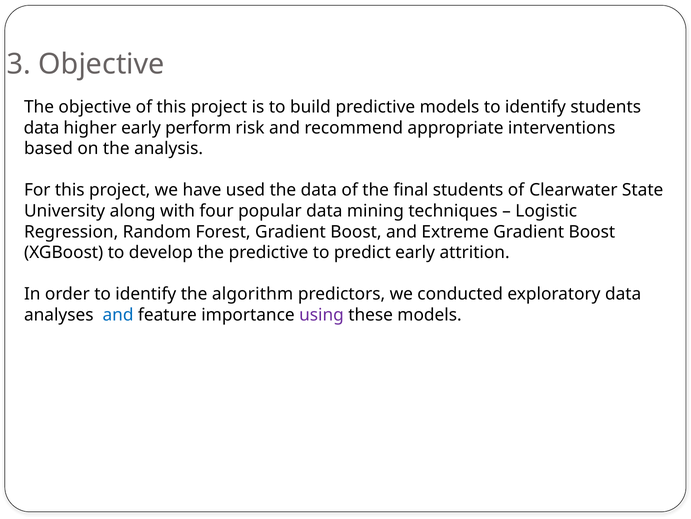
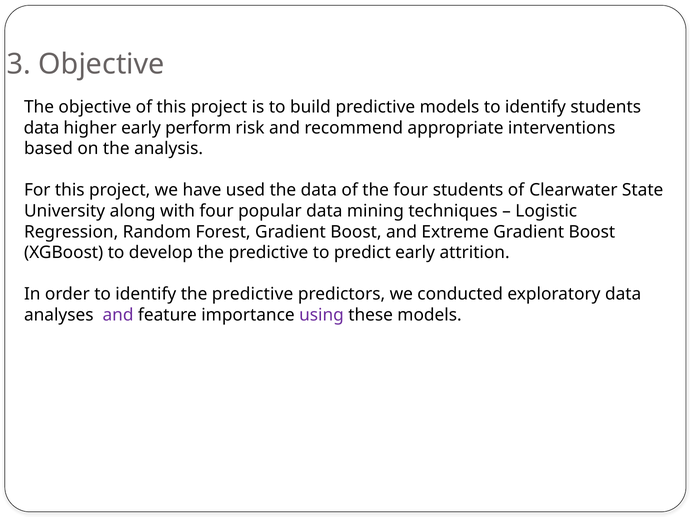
the final: final -> four (411, 190)
identify the algorithm: algorithm -> predictive (253, 294)
and colour: blue -> purple (118, 314)
